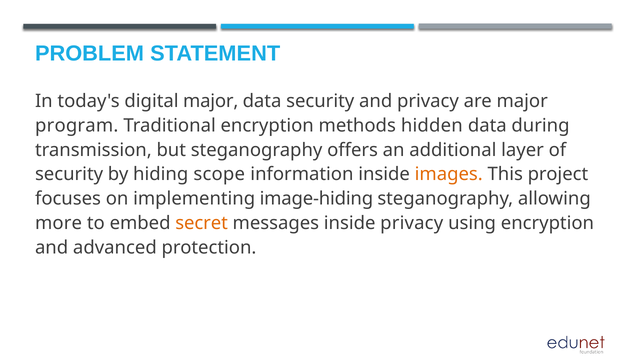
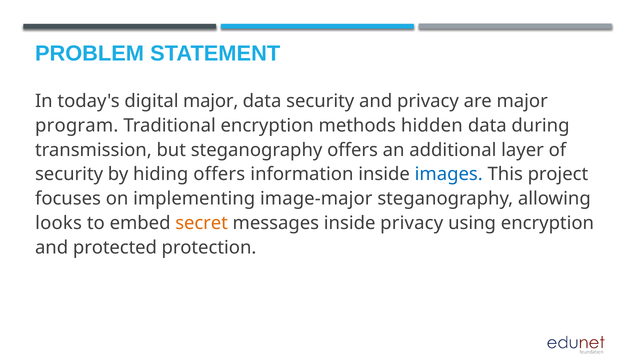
hiding scope: scope -> offers (219, 174)
images colour: orange -> blue (449, 174)
image-hiding: image-hiding -> image-major (316, 199)
more: more -> looks (59, 223)
advanced: advanced -> protected (115, 248)
